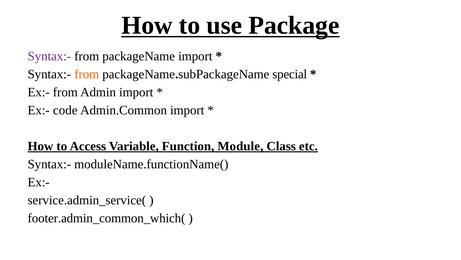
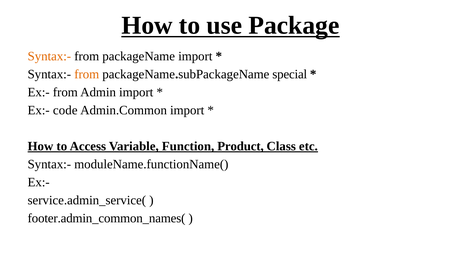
Syntax:- colour: purple -> orange (49, 56)
Module: Module -> Product (241, 146)
footer.admin_common_which(: footer.admin_common_which( -> footer.admin_common_names( (107, 218)
